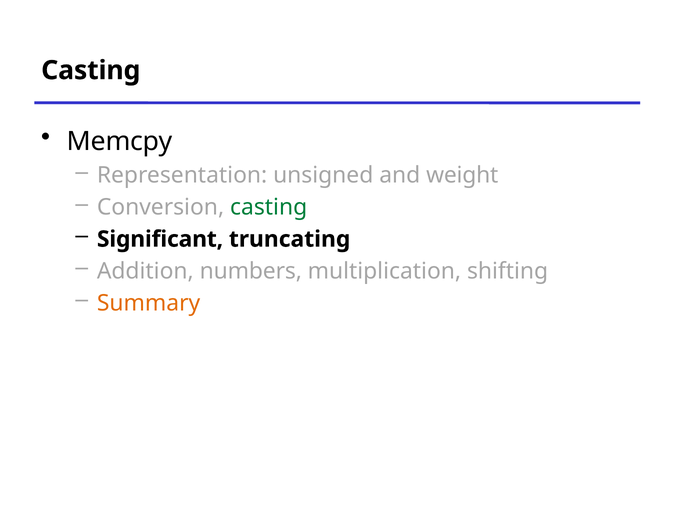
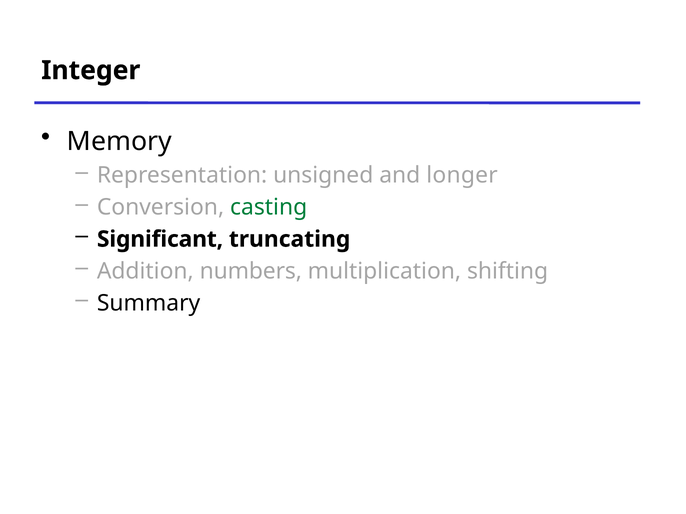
Casting: Casting -> Integer (91, 70)
Memcpy: Memcpy -> Memory (119, 141)
weight: weight -> longer (462, 175)
Summary colour: orange -> black (149, 303)
